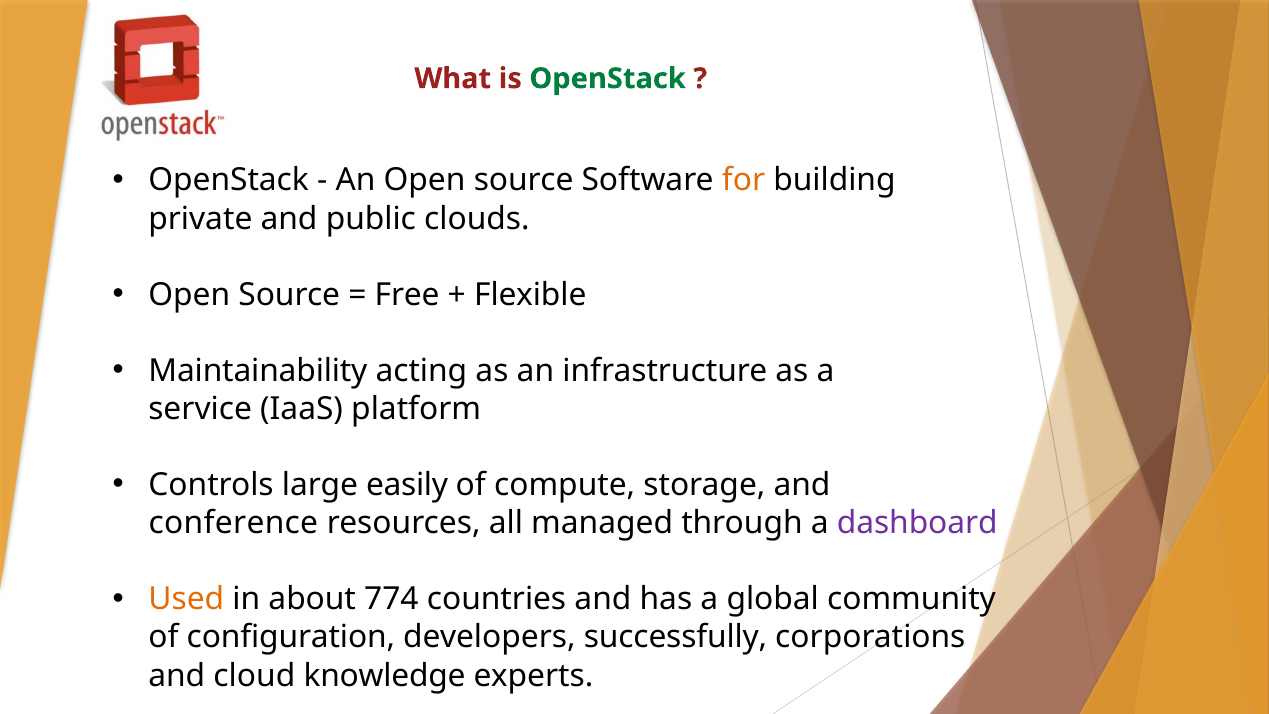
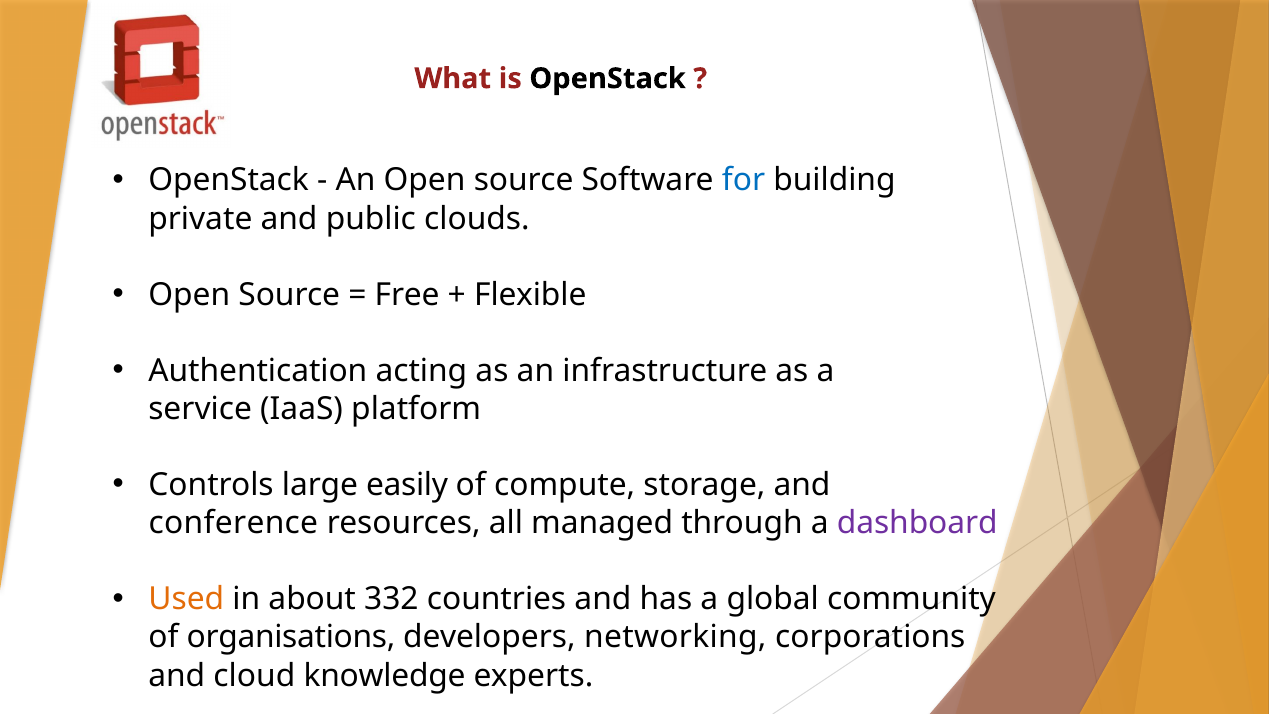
OpenStack colour: green -> black (608, 79)
for colour: orange -> blue (744, 180)
Maintainability: Maintainability -> Authentication (258, 371)
774: 774 -> 332 (391, 599)
configuration: configuration -> organisations (291, 637)
successfully: successfully -> networking (675, 637)
